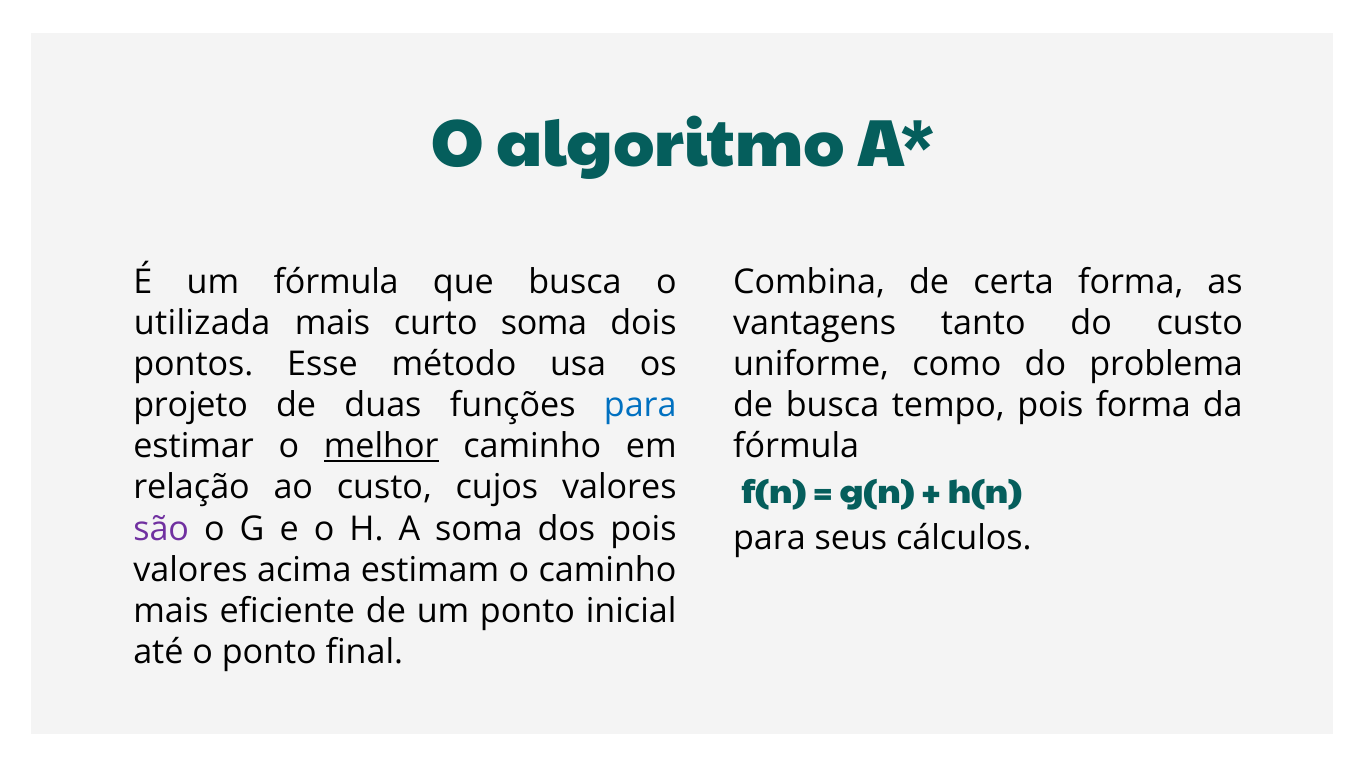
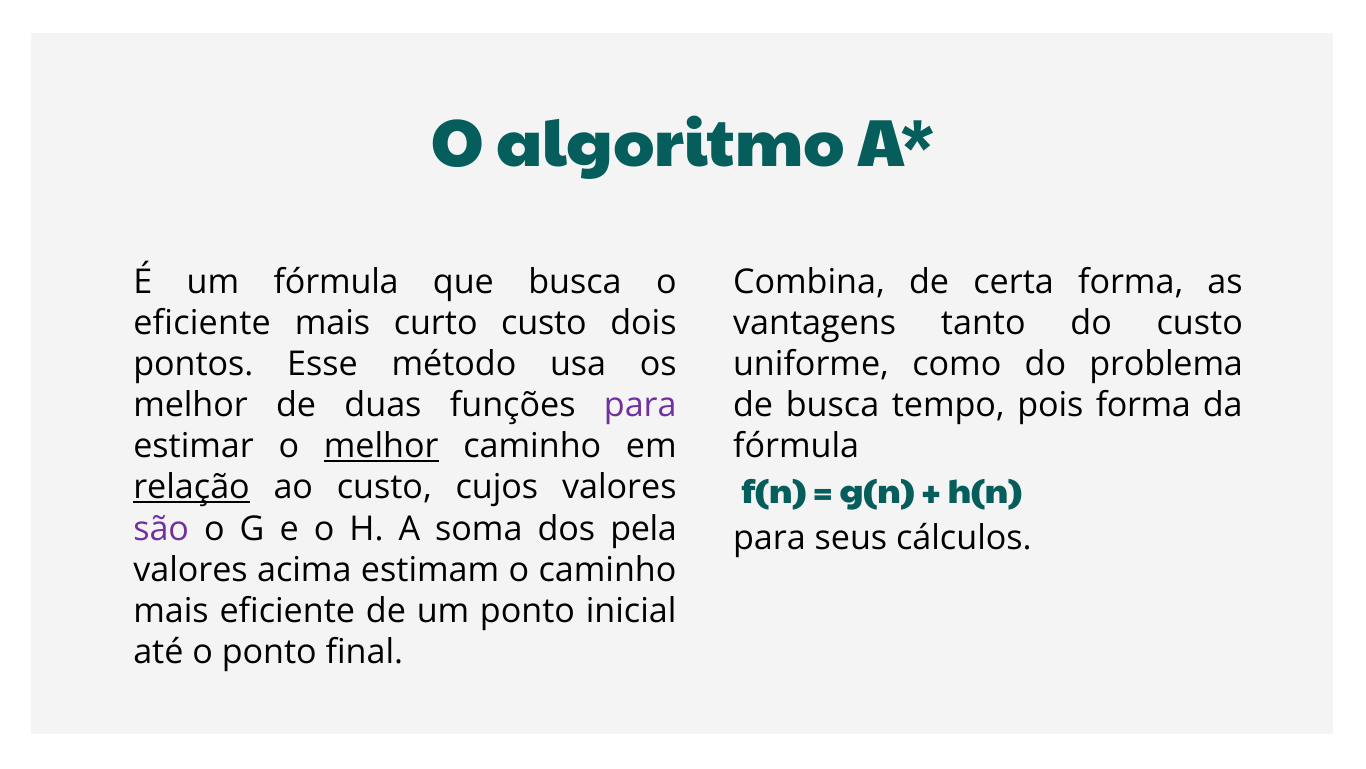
utilizada: utilizada -> eficiente (202, 323)
curto soma: soma -> custo (544, 323)
projeto: projeto -> melhor (191, 405)
para colour: blue -> purple (640, 405)
relação underline: none -> present (192, 487)
dos pois: pois -> pela (644, 528)
